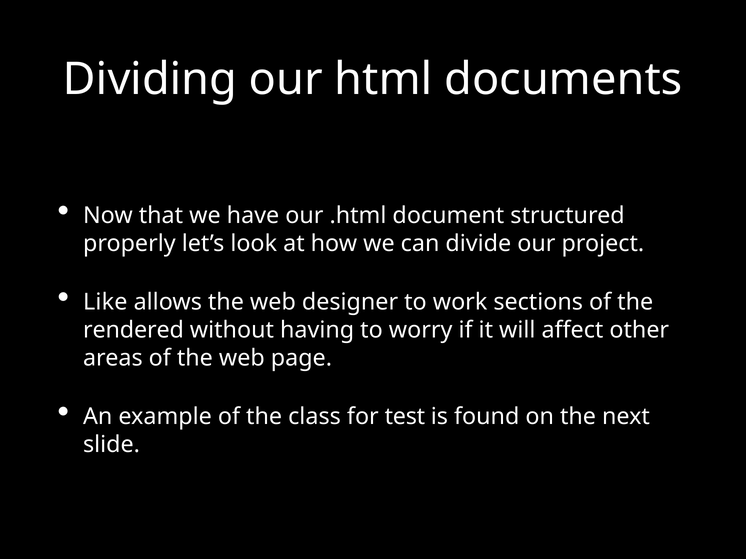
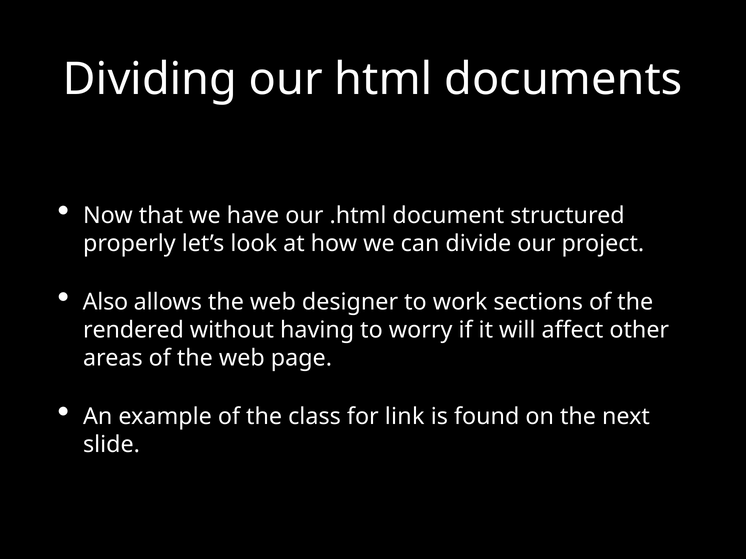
Like: Like -> Also (105, 303)
test: test -> link (405, 417)
